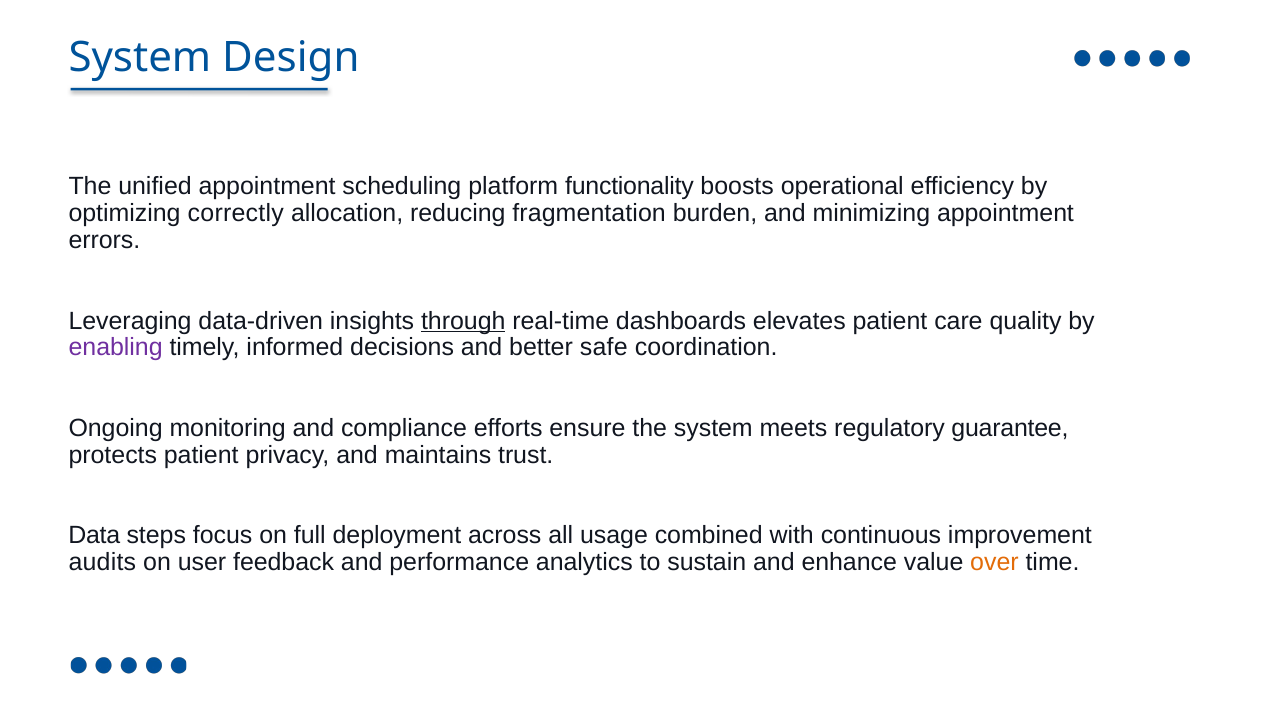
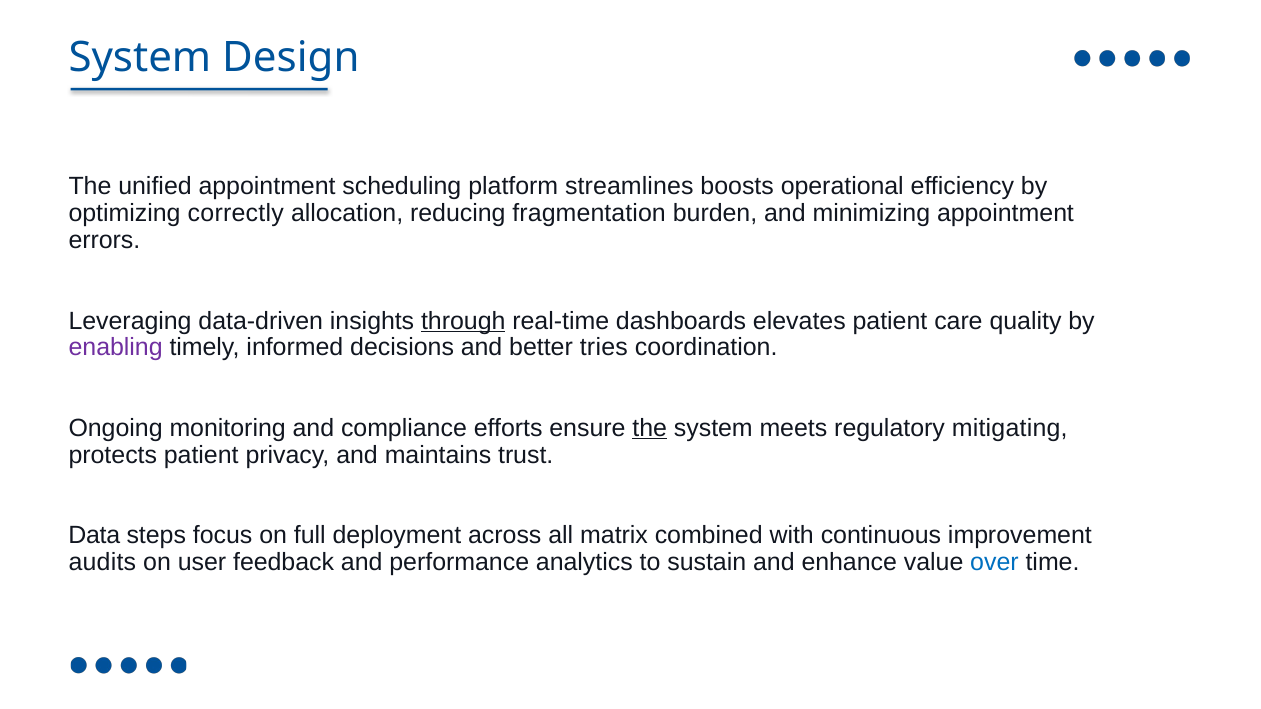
functionality: functionality -> streamlines (629, 187)
safe: safe -> tries (604, 348)
the underline: none -> present (650, 428)
guarantee: guarantee -> mitigating (1010, 428)
usage: usage -> matrix (614, 535)
over colour: orange -> blue (994, 562)
